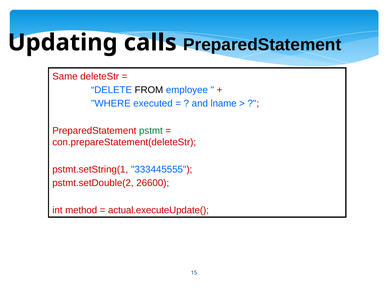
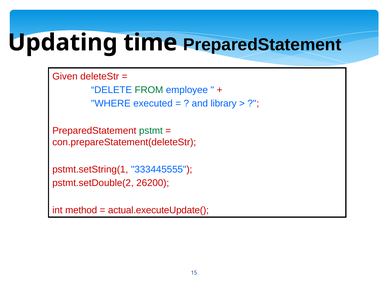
calls: calls -> time (150, 43)
Same: Same -> Given (65, 76)
FROM colour: black -> green (149, 90)
lname: lname -> library (224, 103)
26600: 26600 -> 26200 (153, 183)
